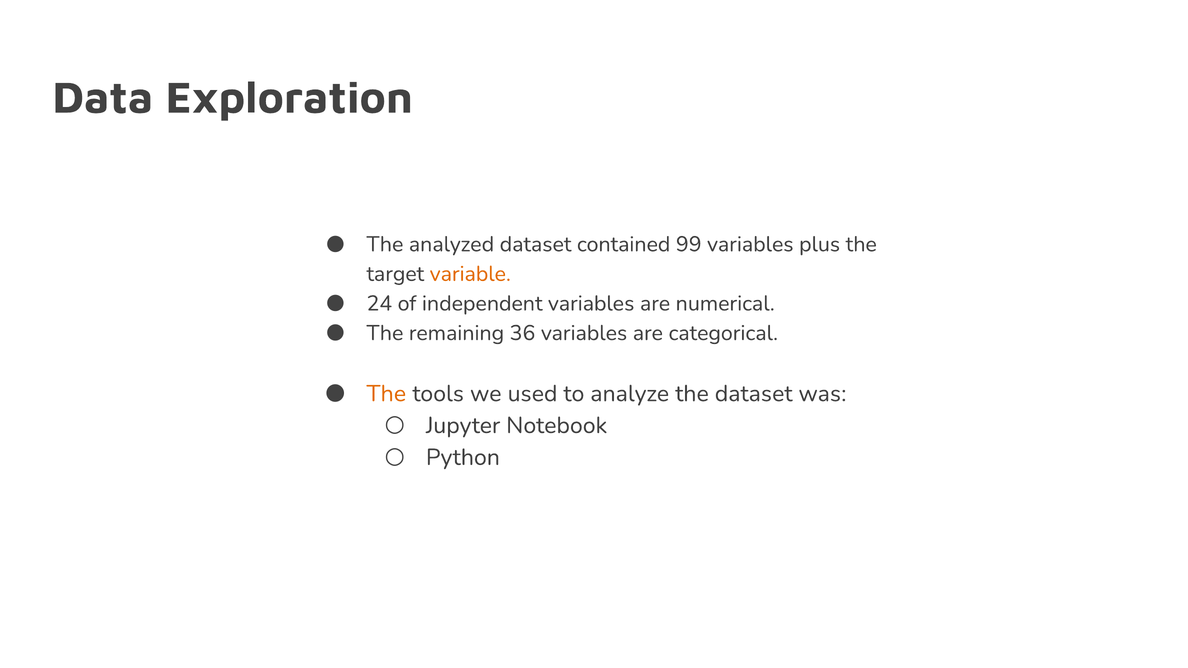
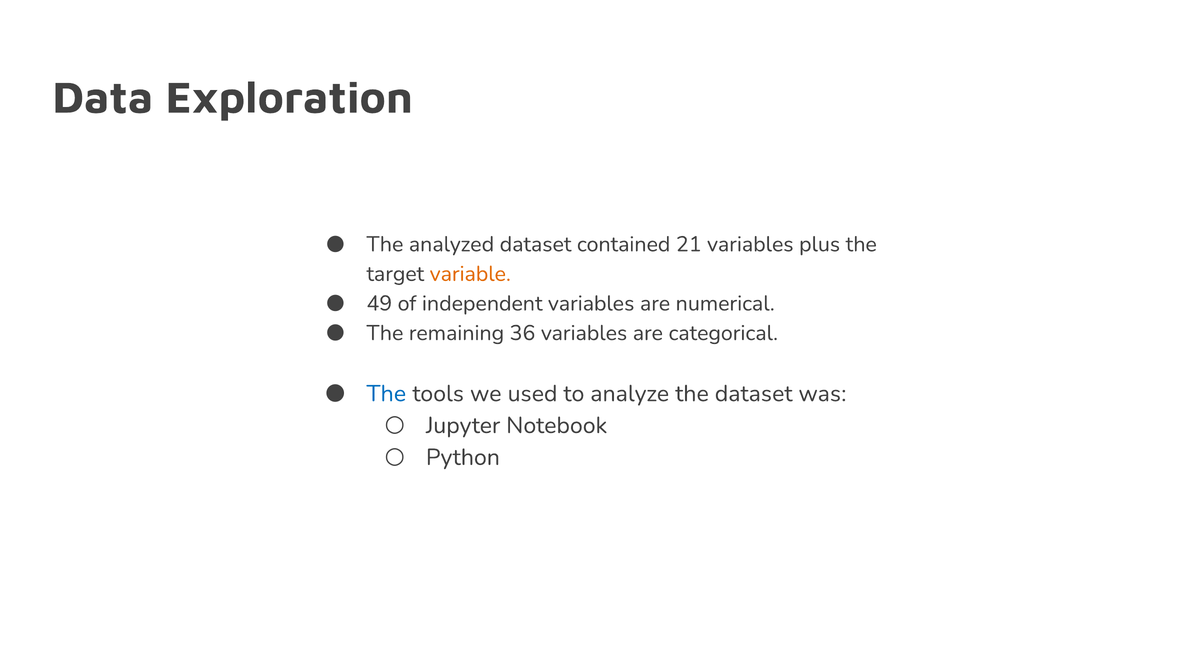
99: 99 -> 21 (689, 244)
24: 24 -> 49 (379, 304)
The colour: orange -> blue (386, 394)
